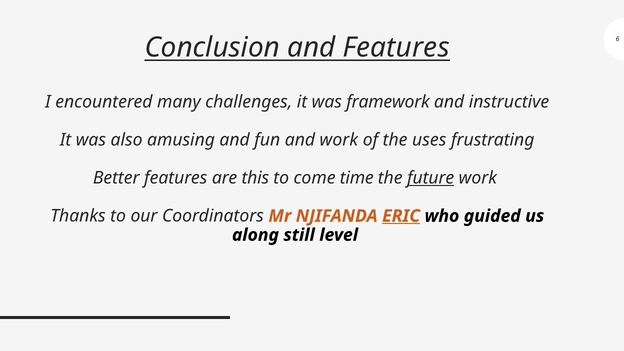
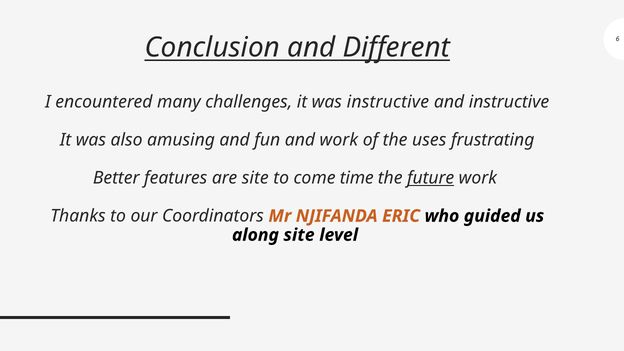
and Features: Features -> Different (396, 47)
was framework: framework -> instructive (388, 102)
are this: this -> site (255, 178)
ERIC underline: present -> none (401, 216)
along still: still -> site (299, 235)
